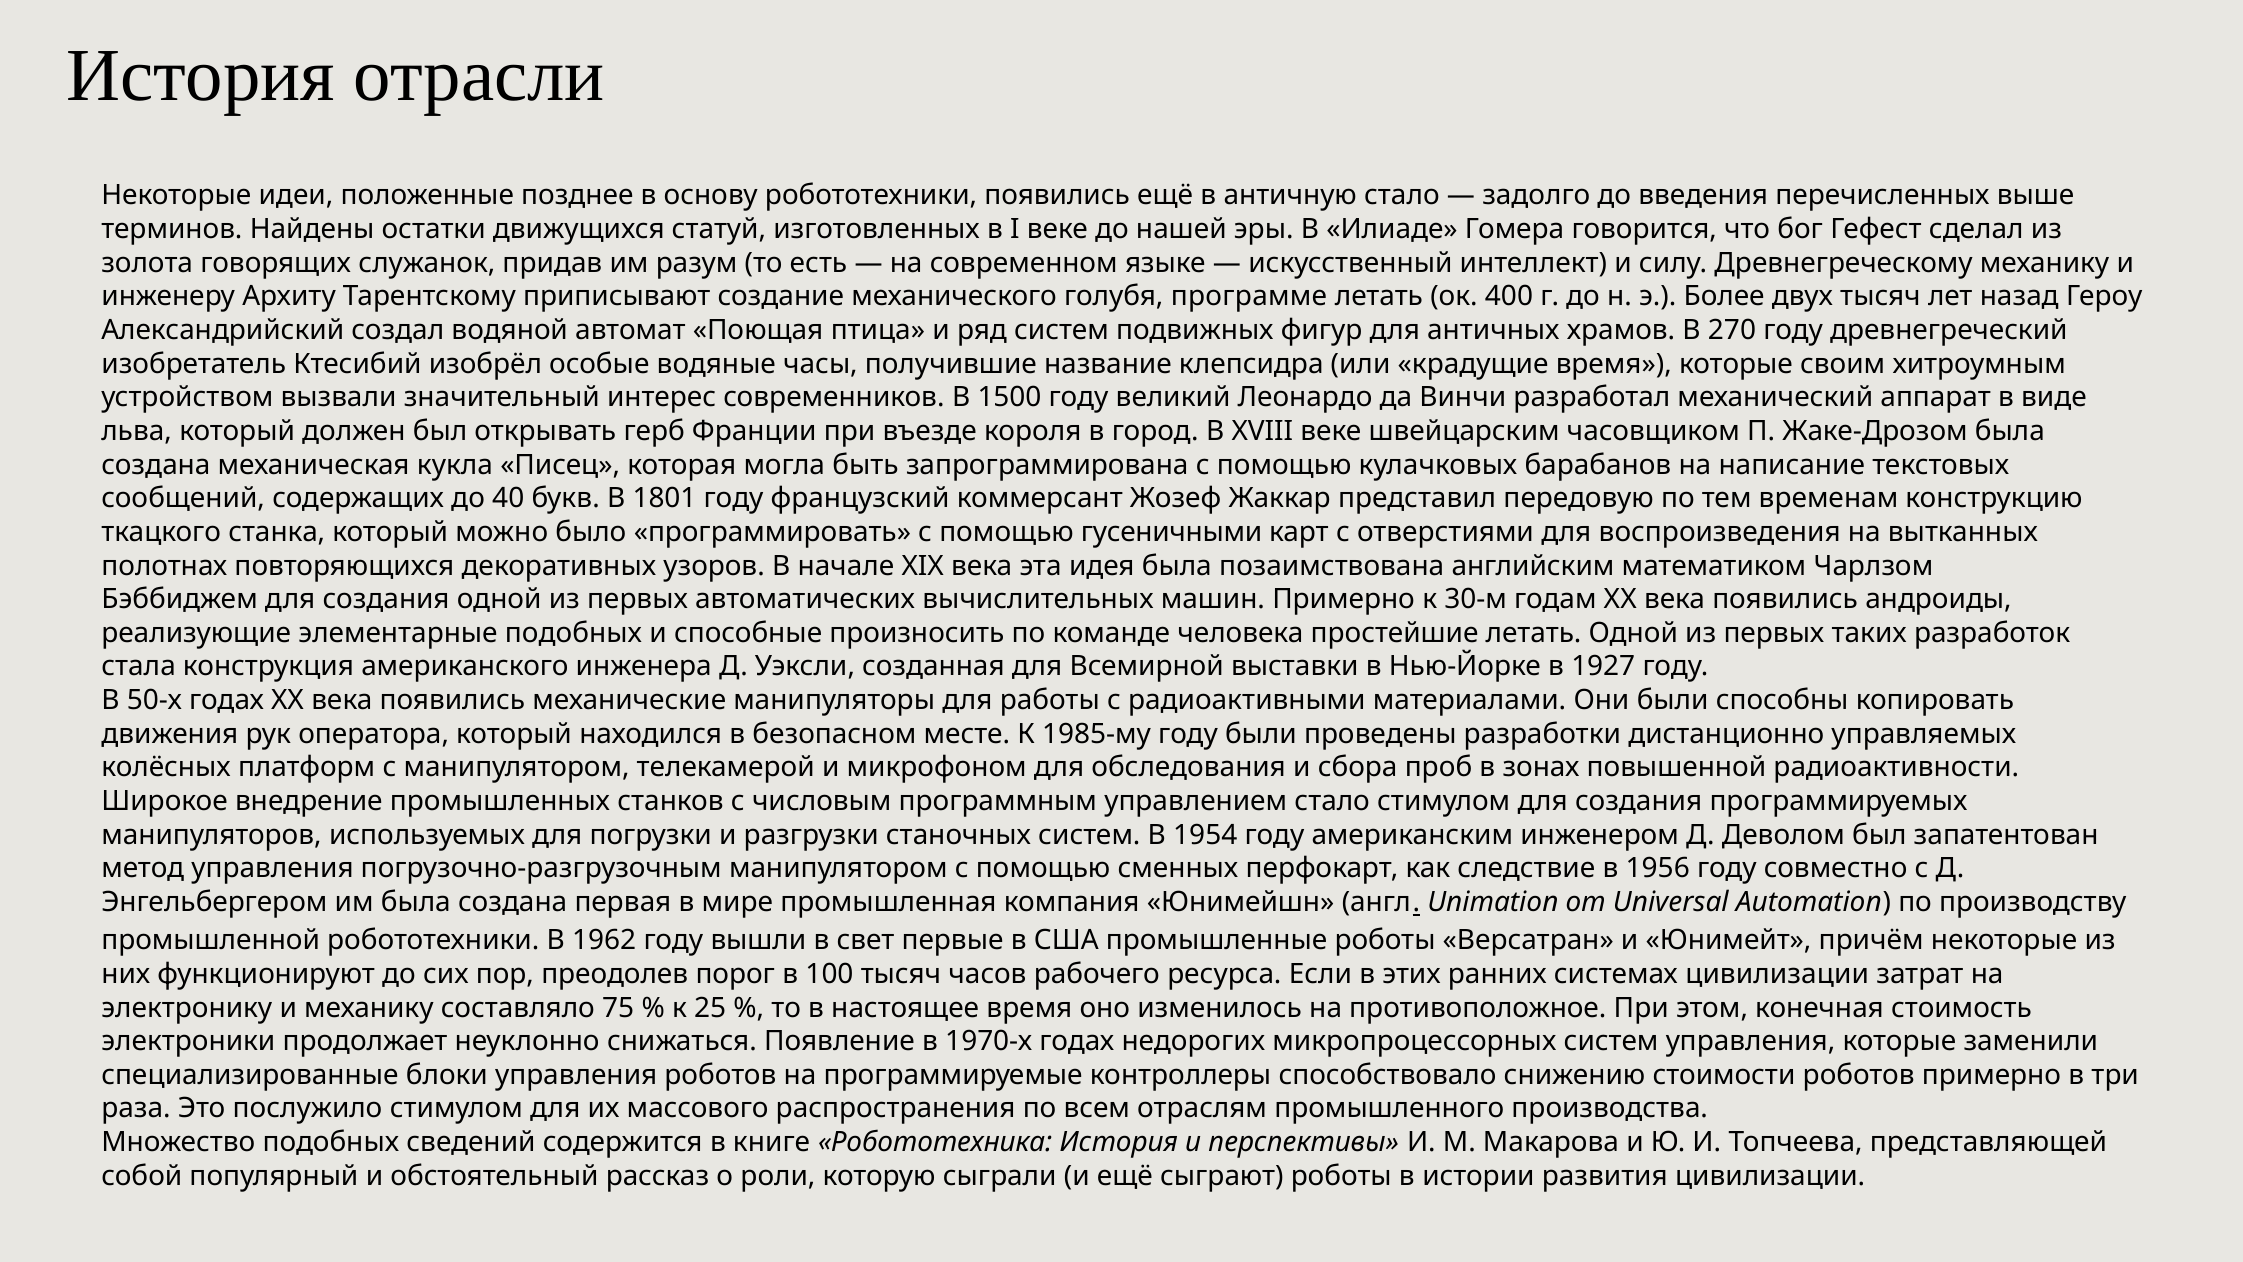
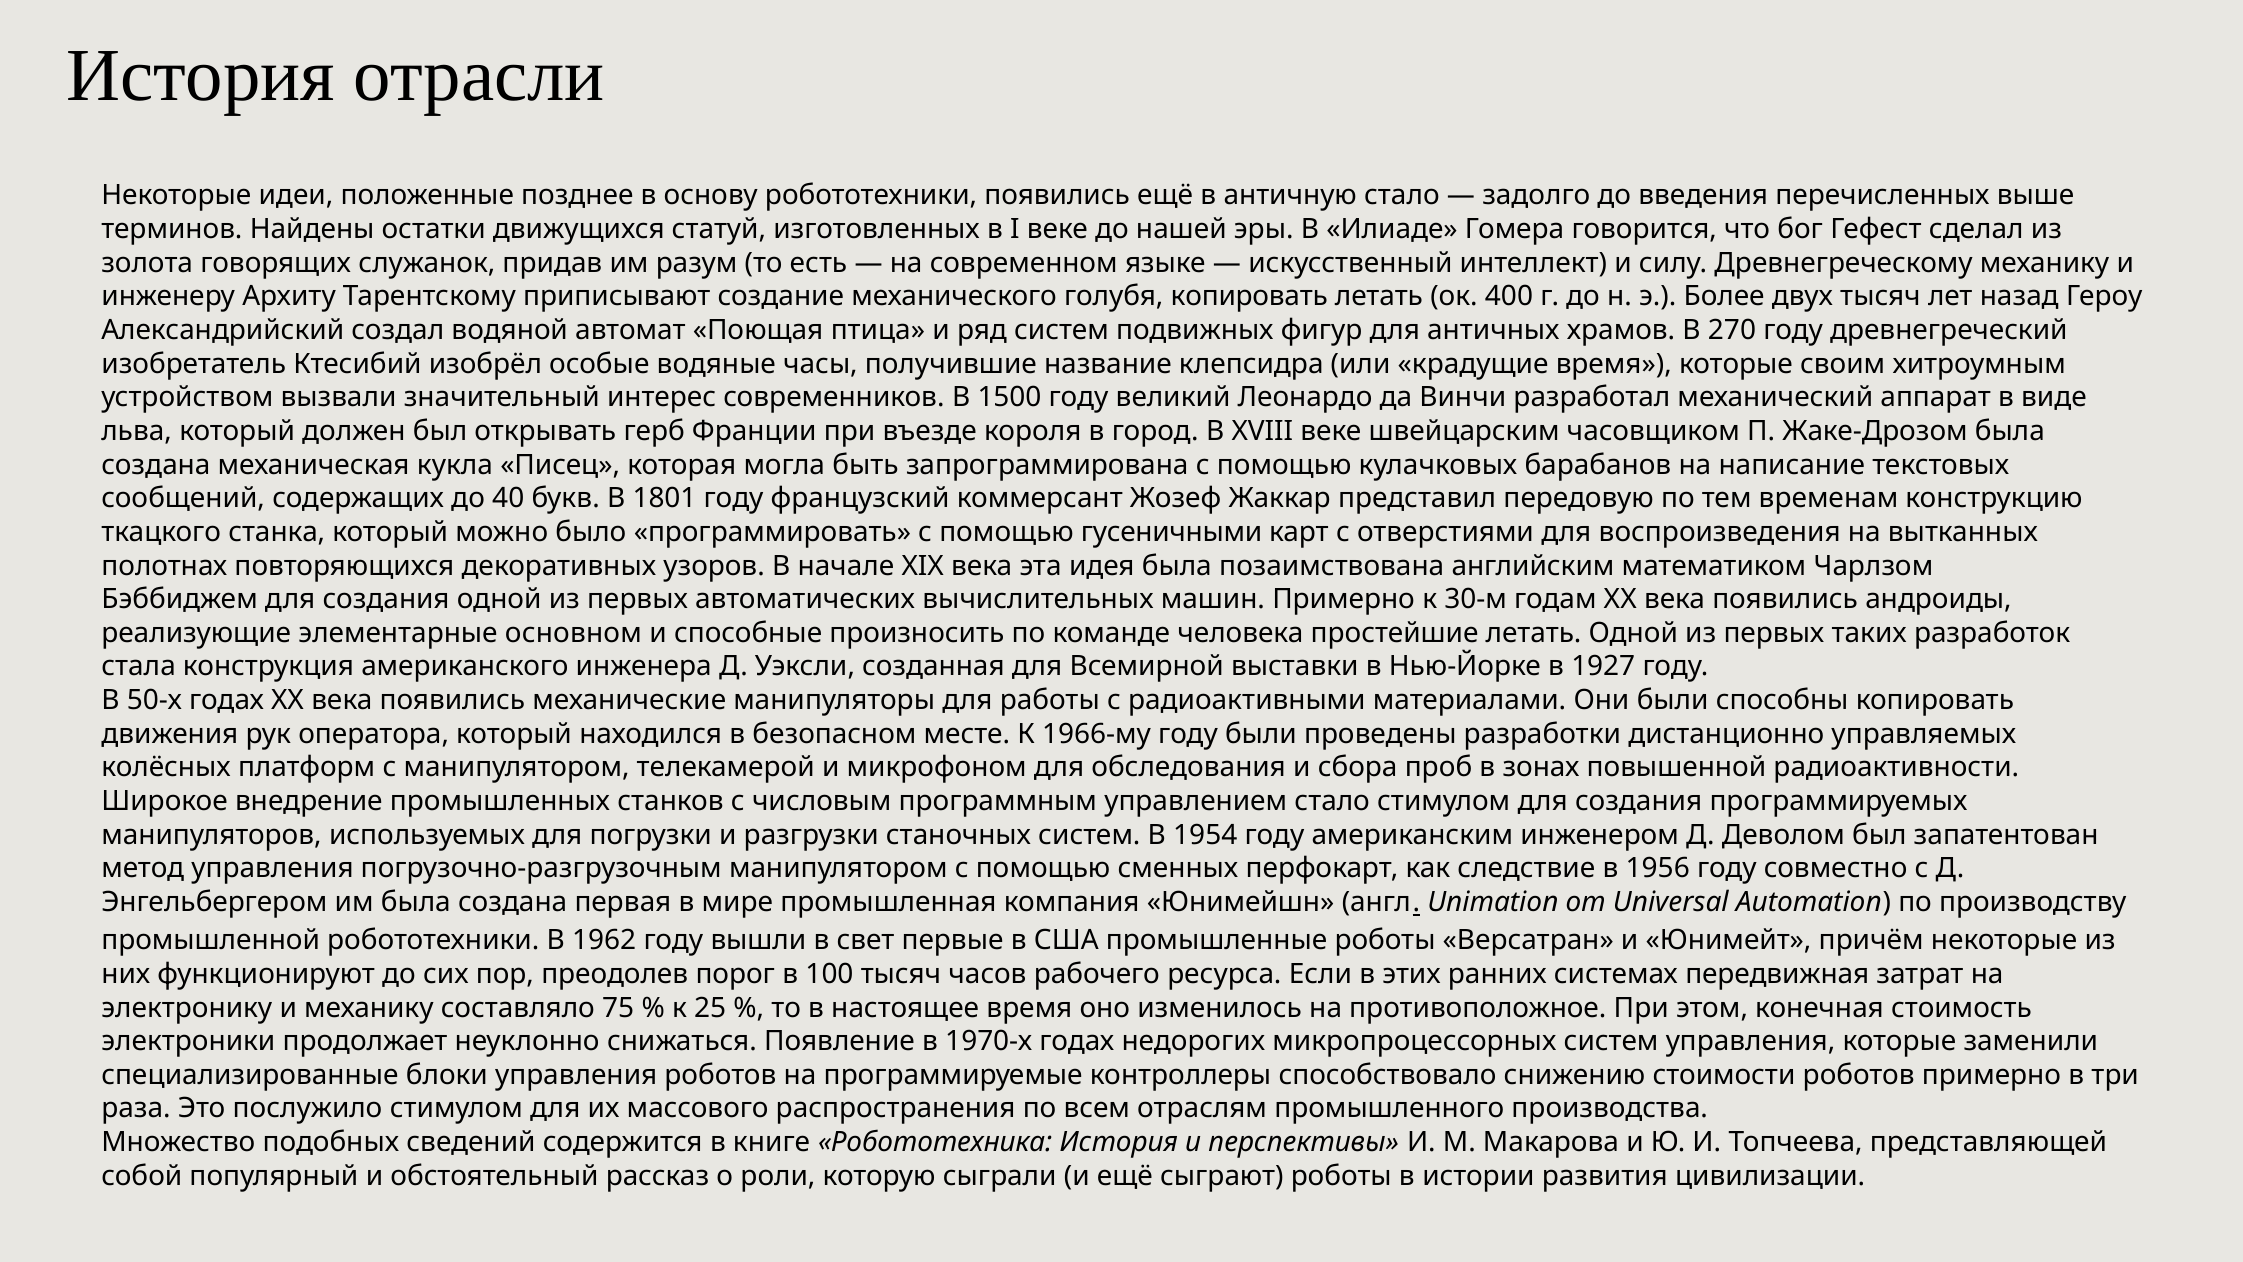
голубя программе: программе -> копировать (1249, 296)
элементарные подобных: подобных -> основном (573, 633)
1985-му: 1985-му -> 1966-му (1096, 734)
системах цивилизации: цивилизации -> передвижная (1777, 974)
